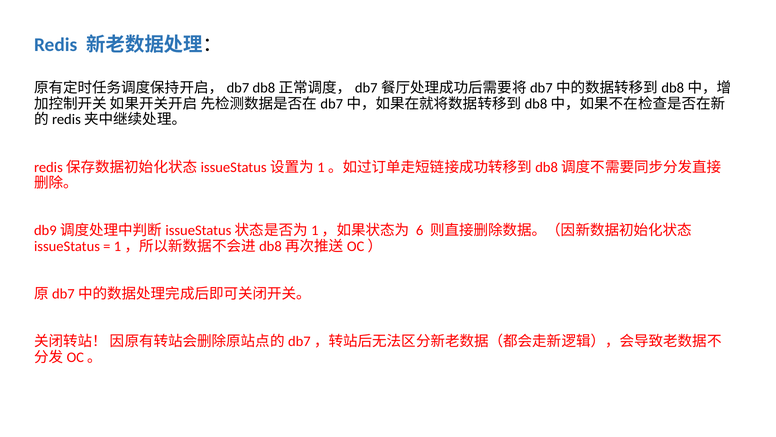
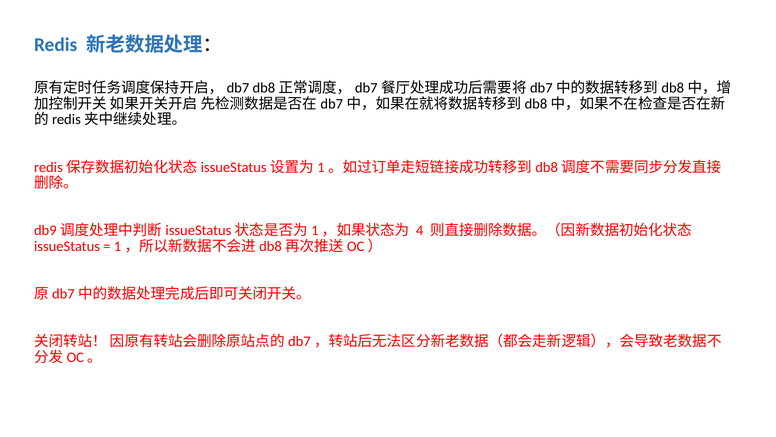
6: 6 -> 4 (420, 230)
